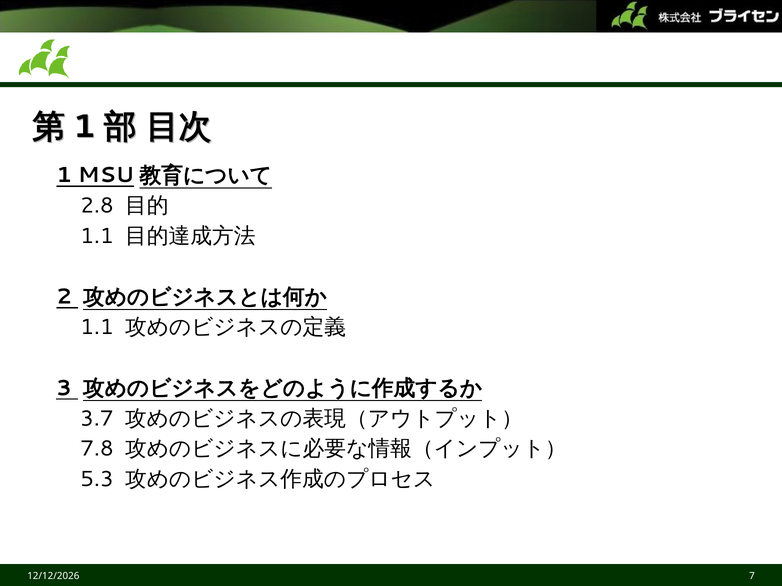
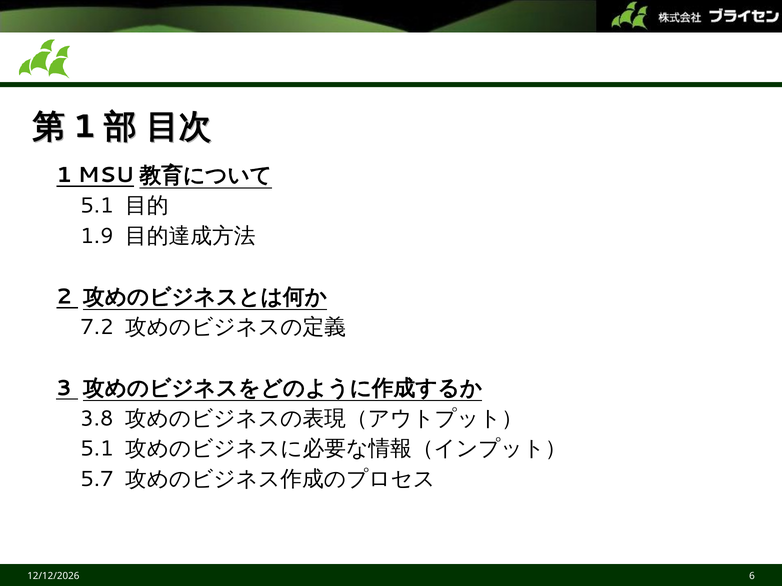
2.8: 2.8 -> 5.1 (97, 206)
1.1: 1.1 -> 1.9 (97, 236)
1.1: 1.1 -> 7.2 (97, 327)
3.7: 3.7 -> 3.8 (97, 419)
7.8: 7.8 -> 5.1 (97, 449)
5.3: 5.3 -> 5.7 (97, 480)
7: 7 -> 6 (752, 577)
